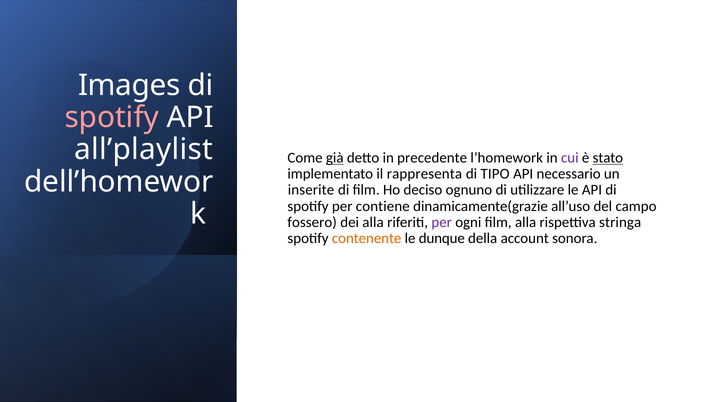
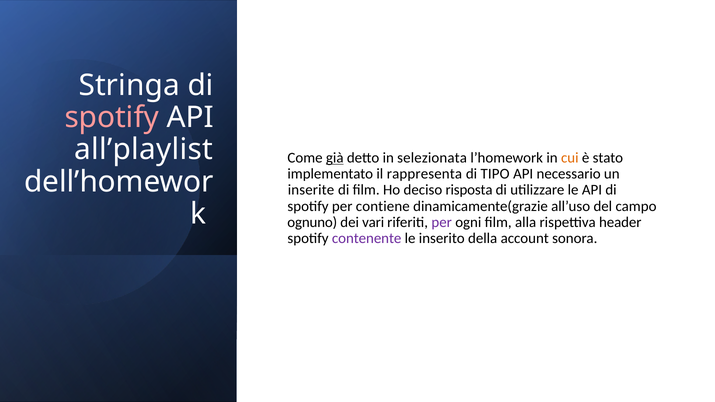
Images: Images -> Stringa (129, 85)
precedente: precedente -> selezionata (432, 158)
cui colour: purple -> orange (570, 158)
stato underline: present -> none (608, 158)
ognuno: ognuno -> risposta (469, 190)
fossero: fossero -> ognuno (312, 222)
dei alla: alla -> vari (373, 222)
stringa: stringa -> header (620, 222)
contenente colour: orange -> purple (367, 238)
dunque: dunque -> inserito (442, 238)
